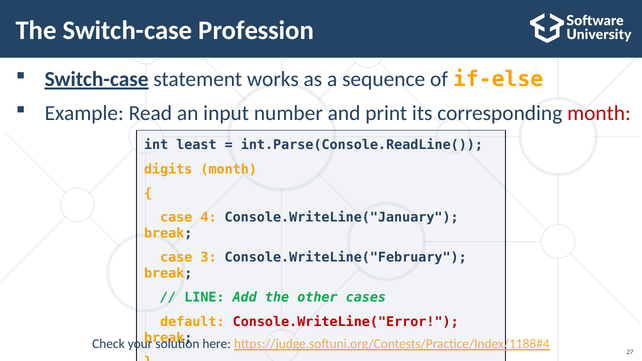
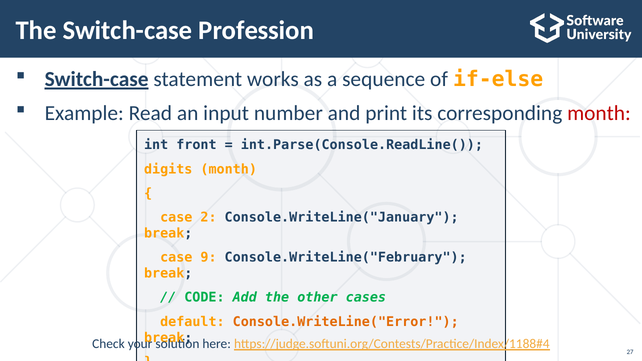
least: least -> front (196, 145)
4: 4 -> 2 (209, 217)
3: 3 -> 9 (209, 258)
LINE: LINE -> CODE (204, 298)
Console.WriteLine("Error colour: red -> orange (346, 322)
